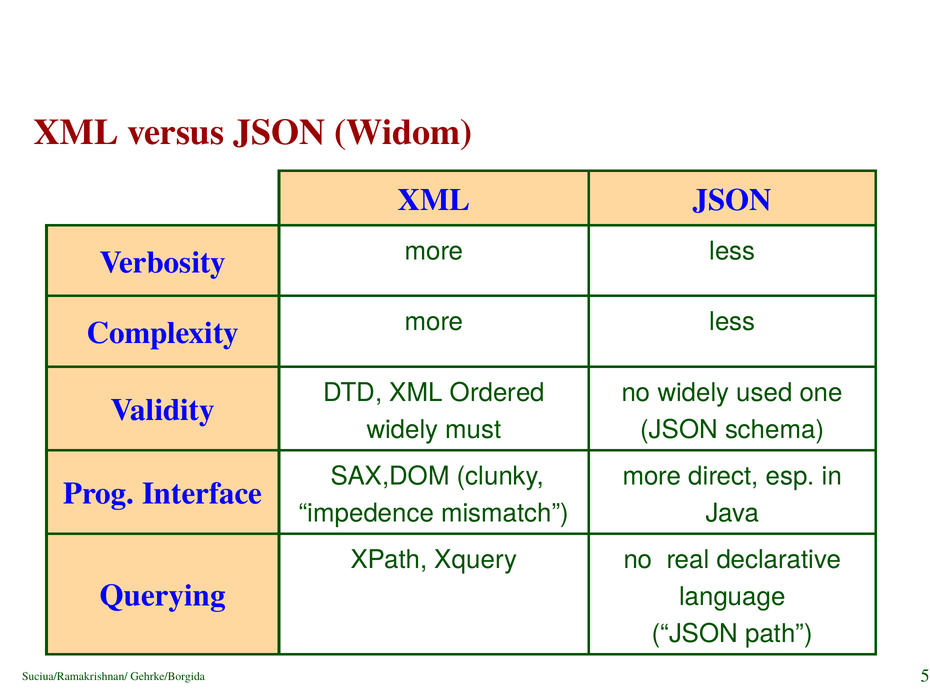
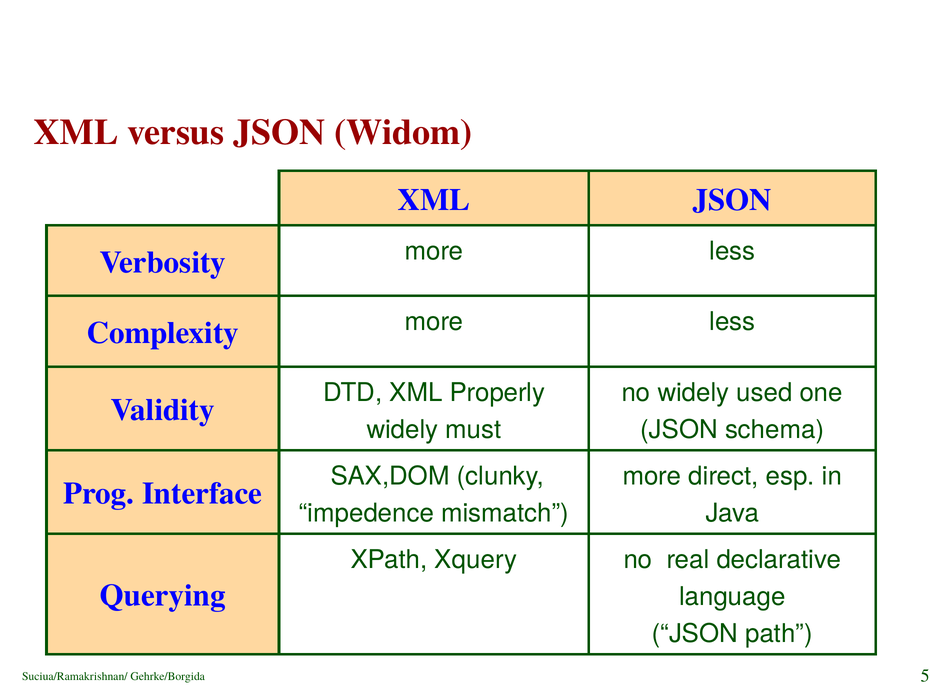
Ordered: Ordered -> Properly (497, 392)
